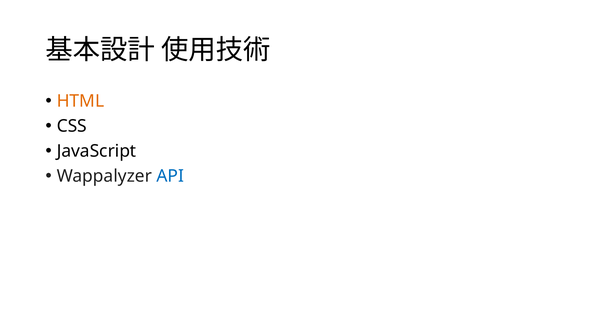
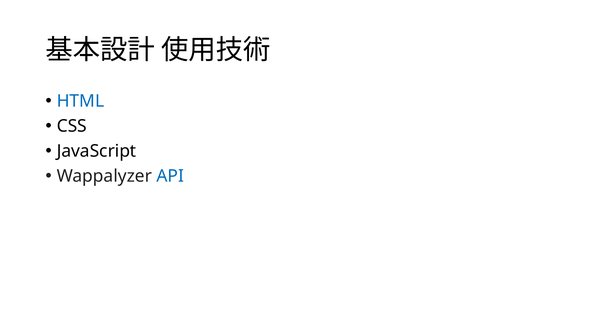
HTML colour: orange -> blue (80, 101)
